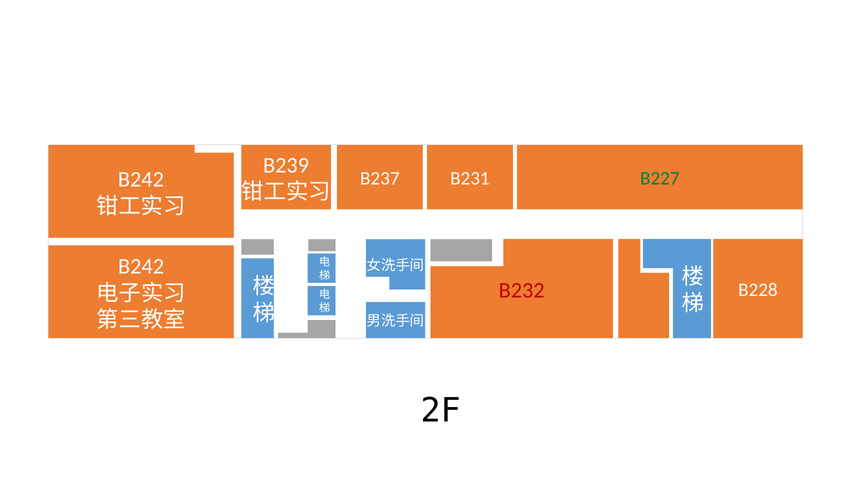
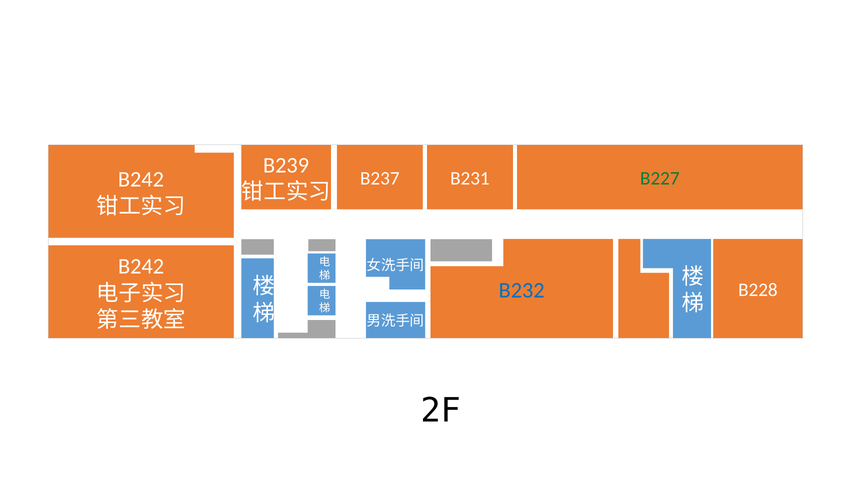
B232 colour: red -> blue (522, 290)
